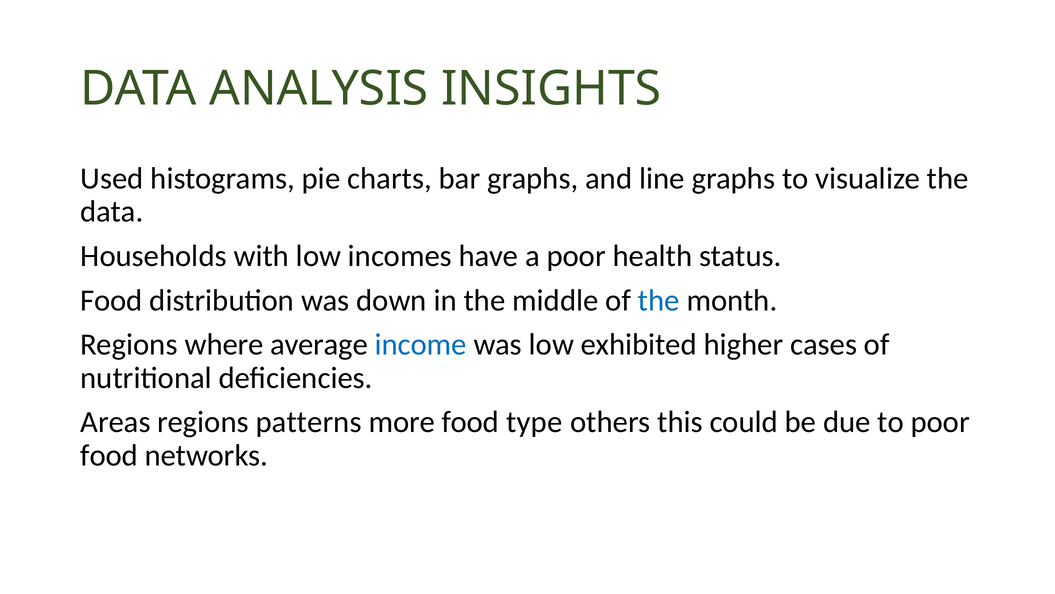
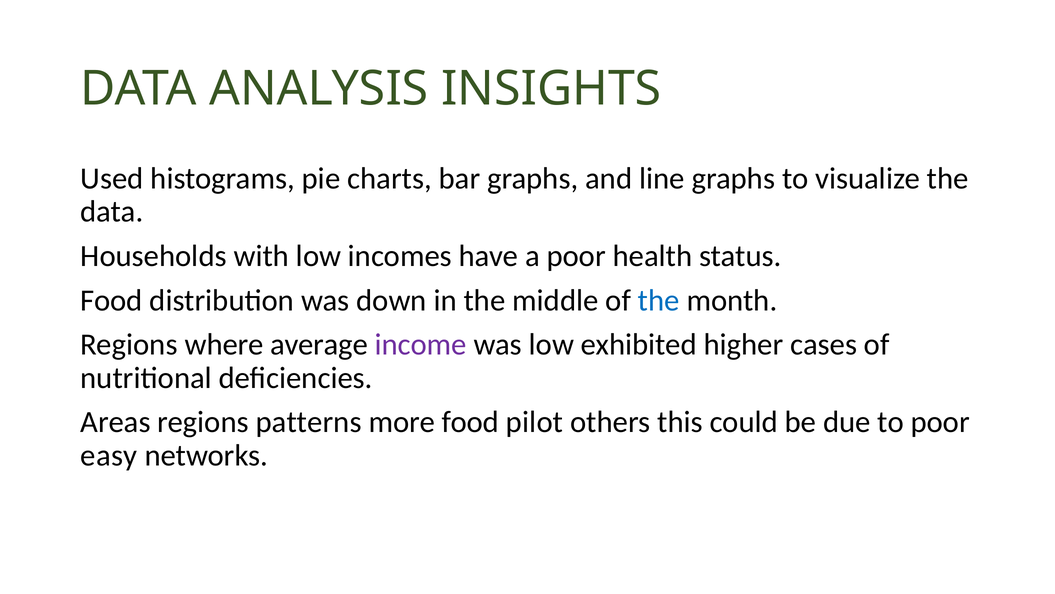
income colour: blue -> purple (421, 344)
type: type -> pilot (535, 422)
food: food -> easy (109, 455)
